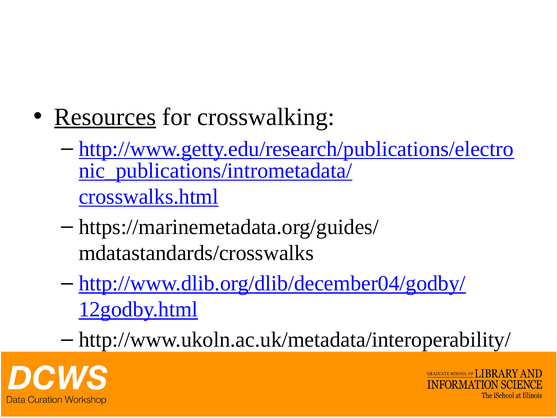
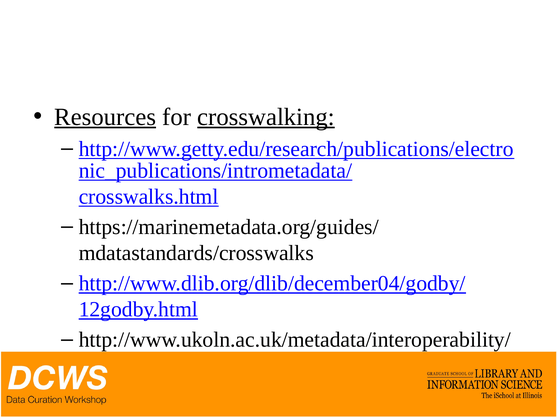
crosswalking underline: none -> present (266, 117)
